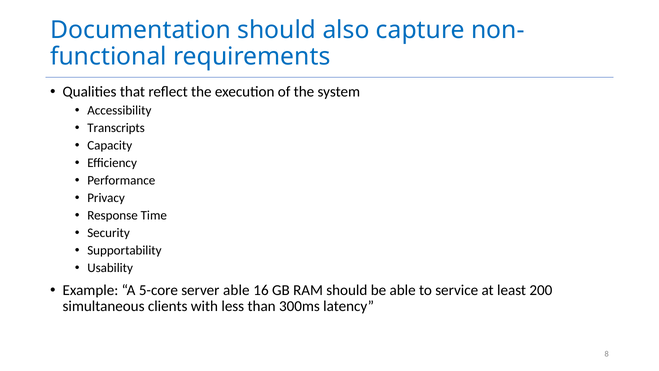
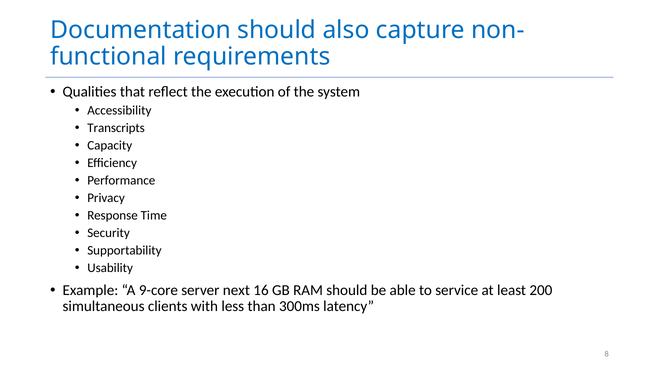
5-core: 5-core -> 9-core (158, 290)
server able: able -> next (236, 290)
